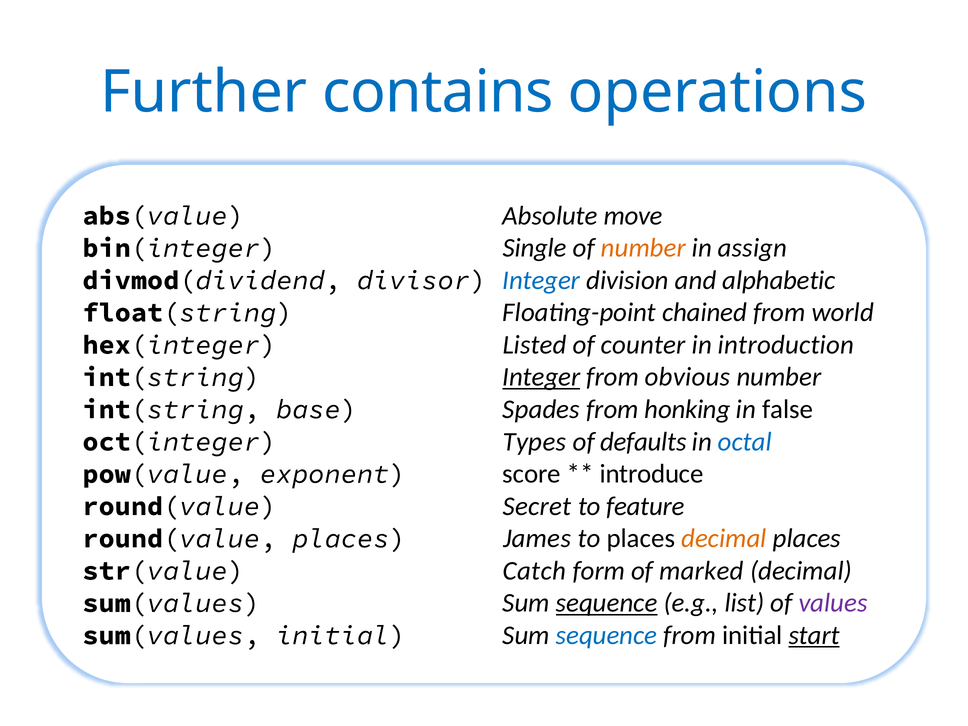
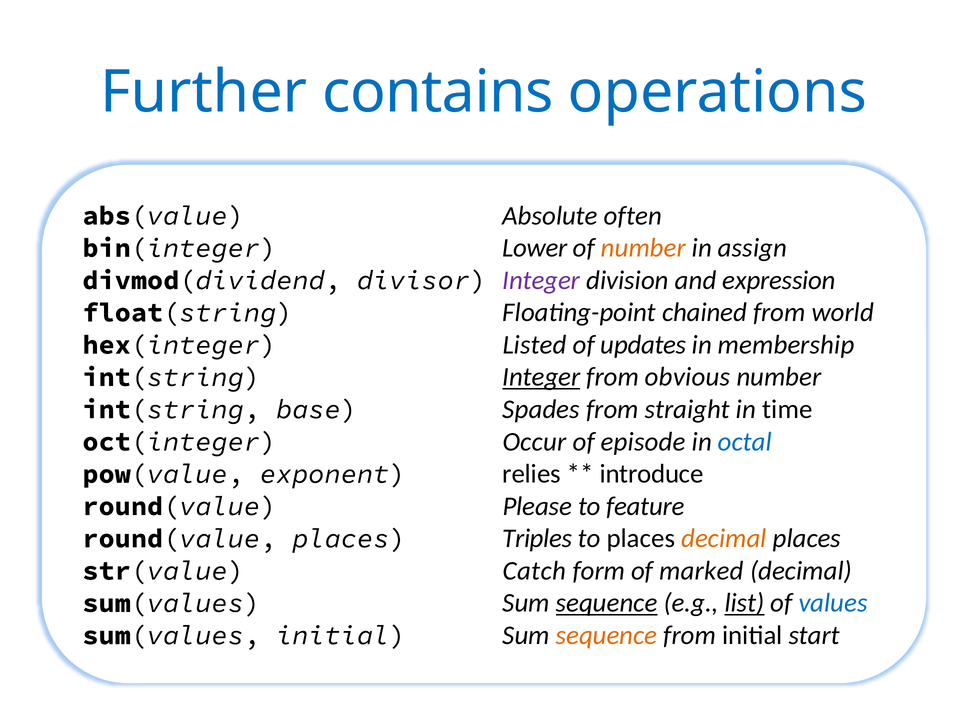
move: move -> often (633, 216)
Single: Single -> Lower (535, 248)
Integer colour: blue -> purple (541, 280)
alphabetic: alphabetic -> expression (779, 280)
counter: counter -> updates (643, 345)
introduction: introduction -> membership (786, 345)
honking: honking -> straight (687, 409)
false: false -> time (787, 409)
Types: Types -> Occur (534, 442)
defaults: defaults -> episode (643, 442)
score: score -> relies (532, 474)
Secret: Secret -> Please (537, 506)
James: James -> Triples (537, 538)
list underline: none -> present (745, 603)
values colour: purple -> blue (833, 603)
sequence colour: blue -> orange (607, 635)
start underline: present -> none (814, 635)
